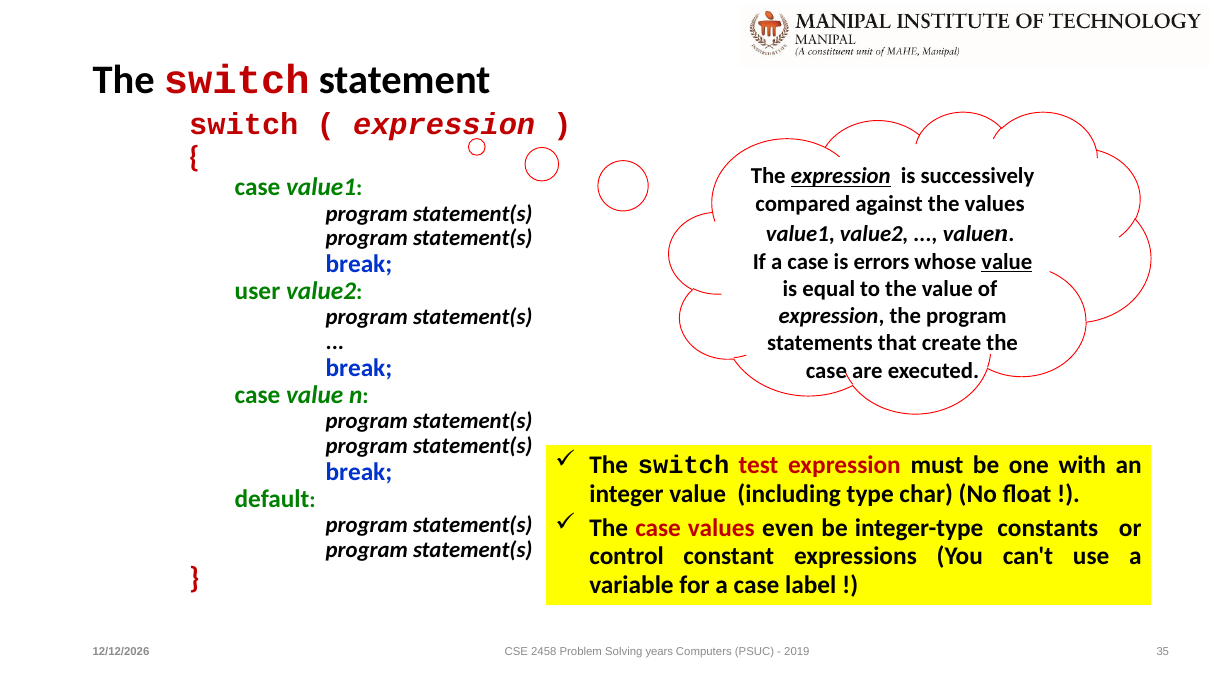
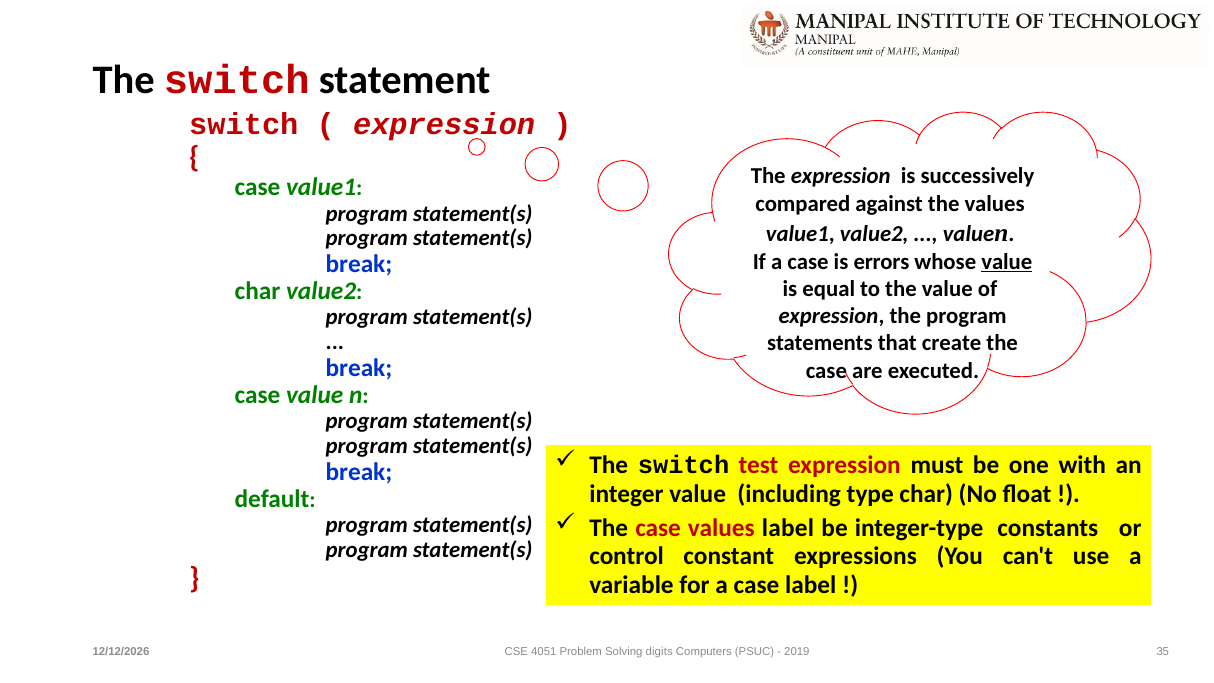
expression underline: present -> none (841, 176)
user: user -> char (258, 291)
values even: even -> label (788, 528)
2458: 2458 -> 4051 (544, 652)
years: years -> digits (659, 652)
